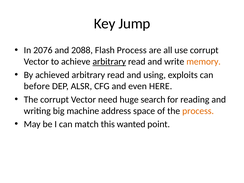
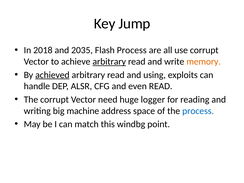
2076: 2076 -> 2018 (43, 50)
2088: 2088 -> 2035 (82, 50)
achieved underline: none -> present (52, 75)
before: before -> handle (37, 86)
even HERE: HERE -> READ (161, 86)
search: search -> logger (153, 100)
process colour: orange -> blue (198, 111)
wanted: wanted -> windbg (131, 124)
